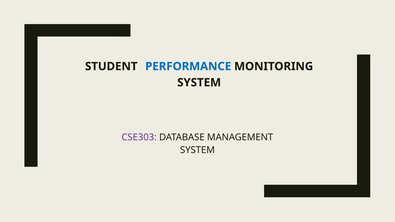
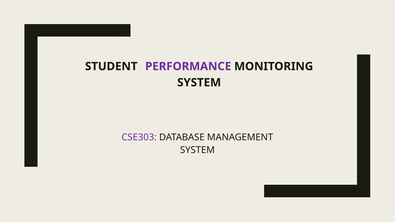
PERFORMANCE colour: blue -> purple (188, 66)
